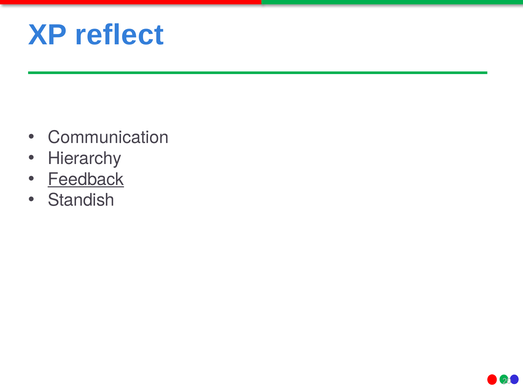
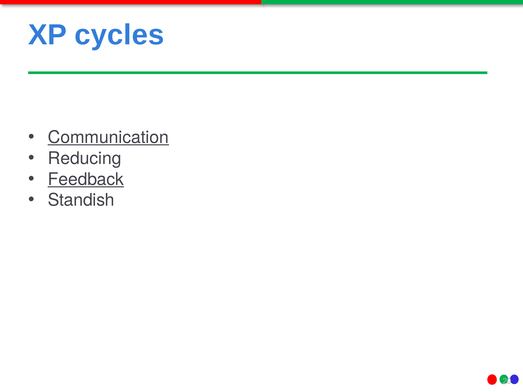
reflect: reflect -> cycles (119, 35)
Communication underline: none -> present (108, 138)
Hierarchy: Hierarchy -> Reducing (85, 158)
